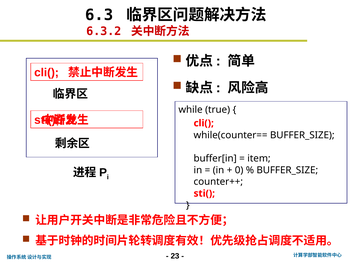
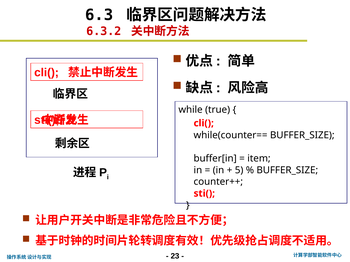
0: 0 -> 5 (239, 170)
